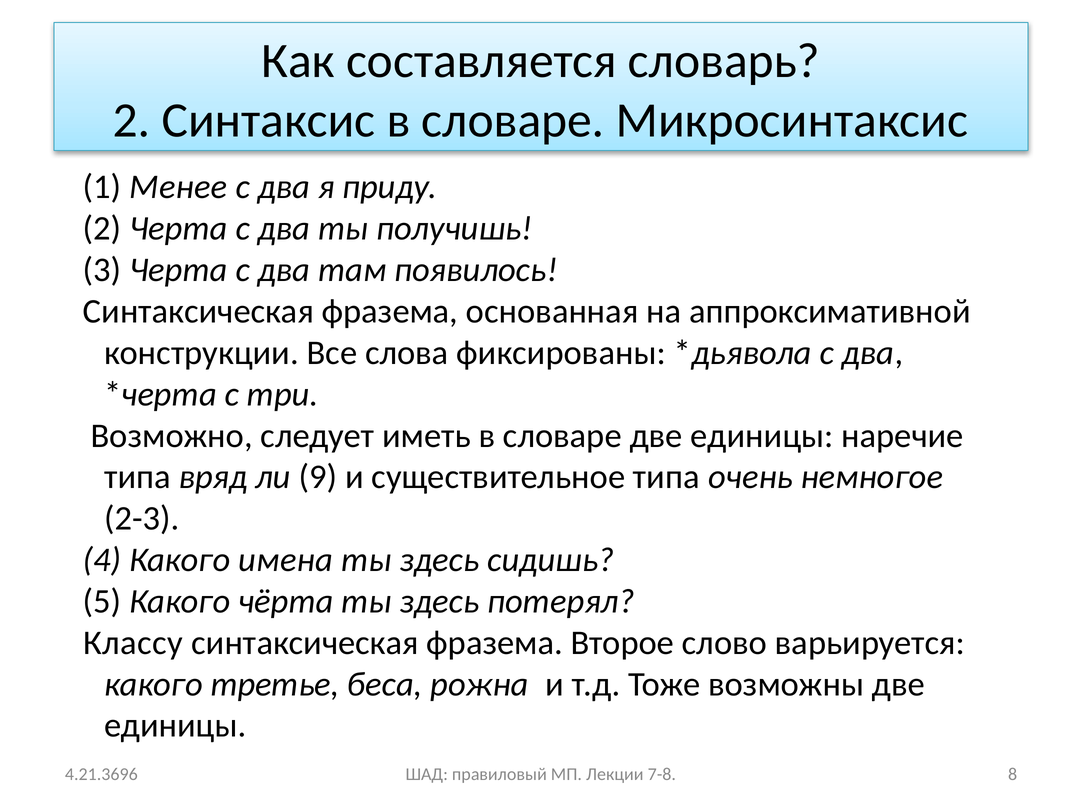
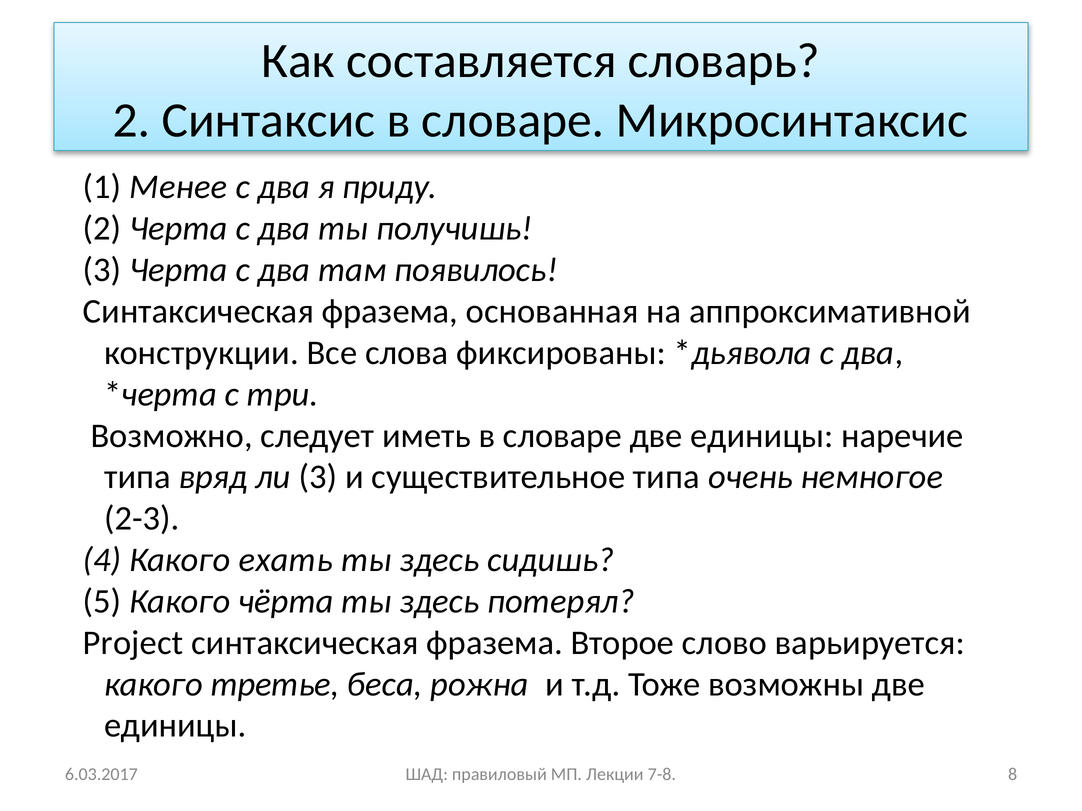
ли 9: 9 -> 3 (318, 477)
имена: имена -> ехать (286, 560)
Классу: Классу -> Project (133, 643)
4.21.3696: 4.21.3696 -> 6.03.2017 (101, 775)
